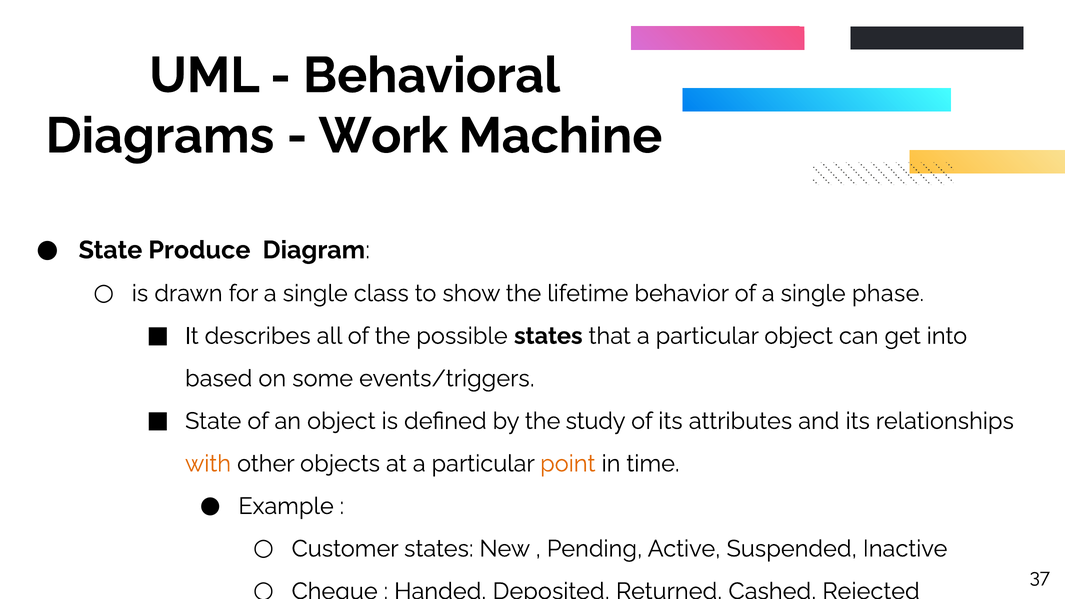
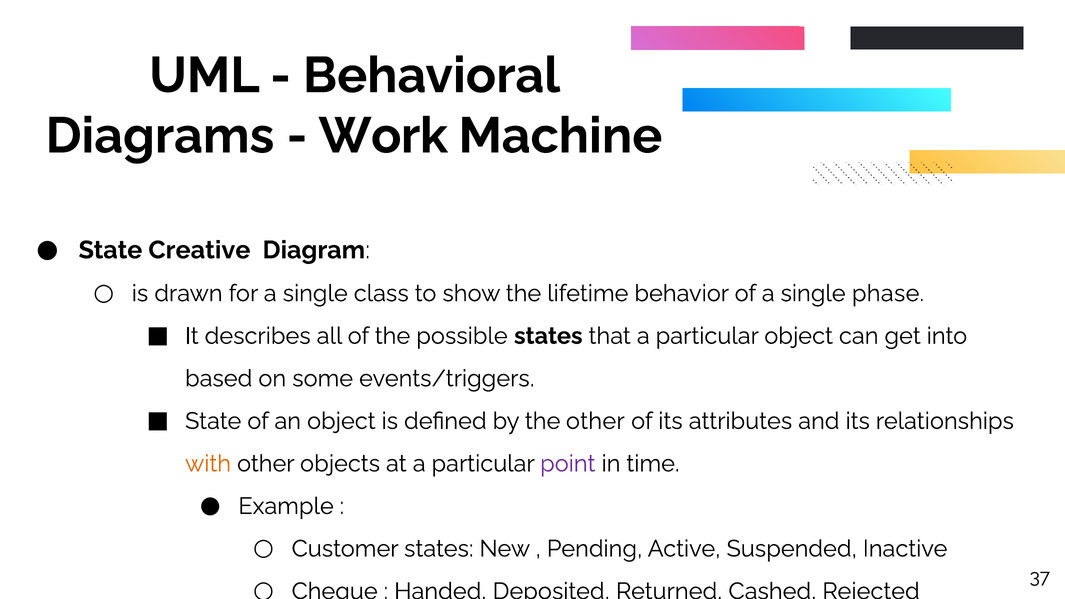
Produce: Produce -> Creative (199, 250)
the study: study -> other (595, 421)
point colour: orange -> purple (568, 464)
